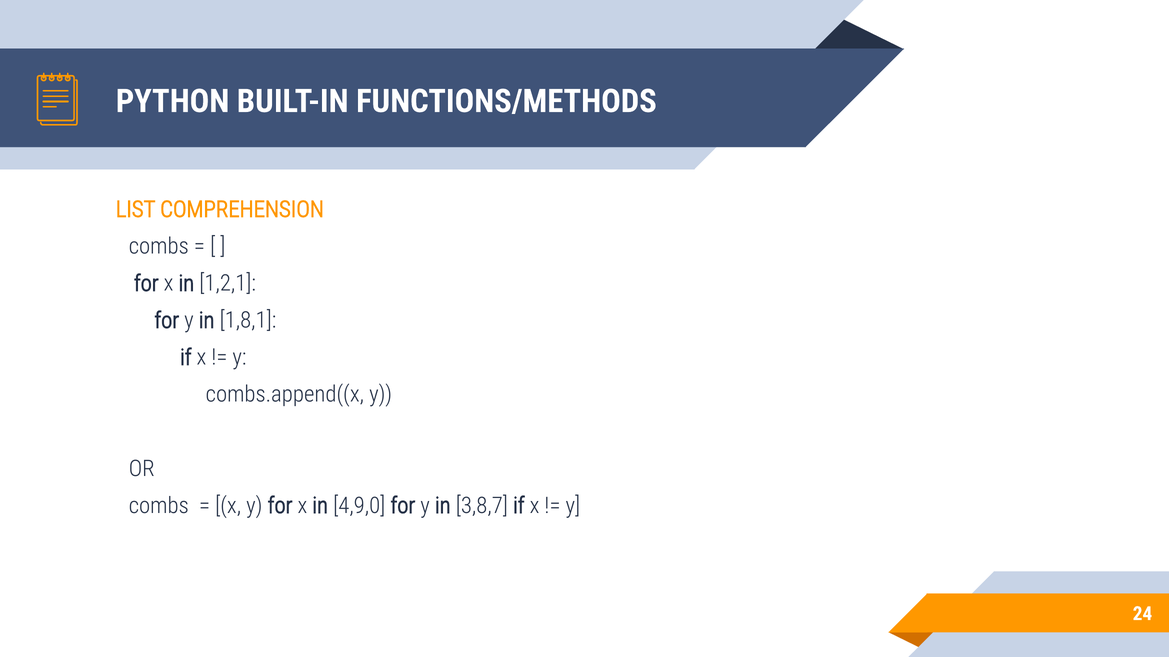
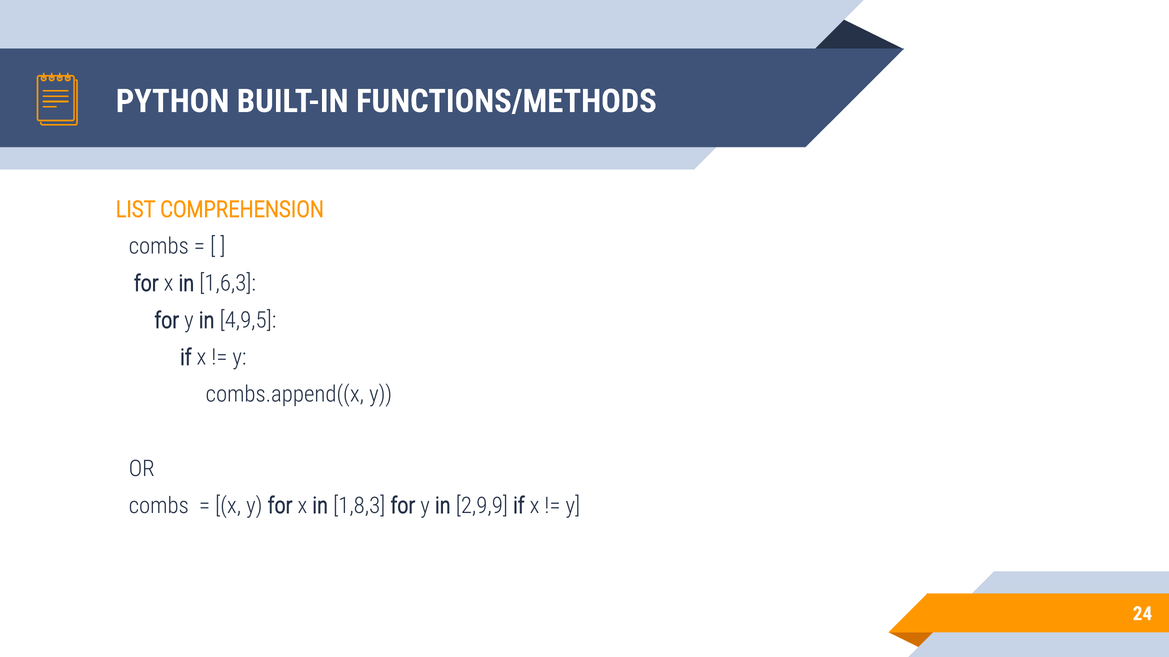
1,2,1: 1,2,1 -> 1,6,3 (228, 284)
1,8,1: 1,8,1 -> 4,9,5 (248, 321)
4,9,0: 4,9,0 -> 1,8,3 (359, 506)
3,8,7: 3,8,7 -> 2,9,9 (482, 506)
